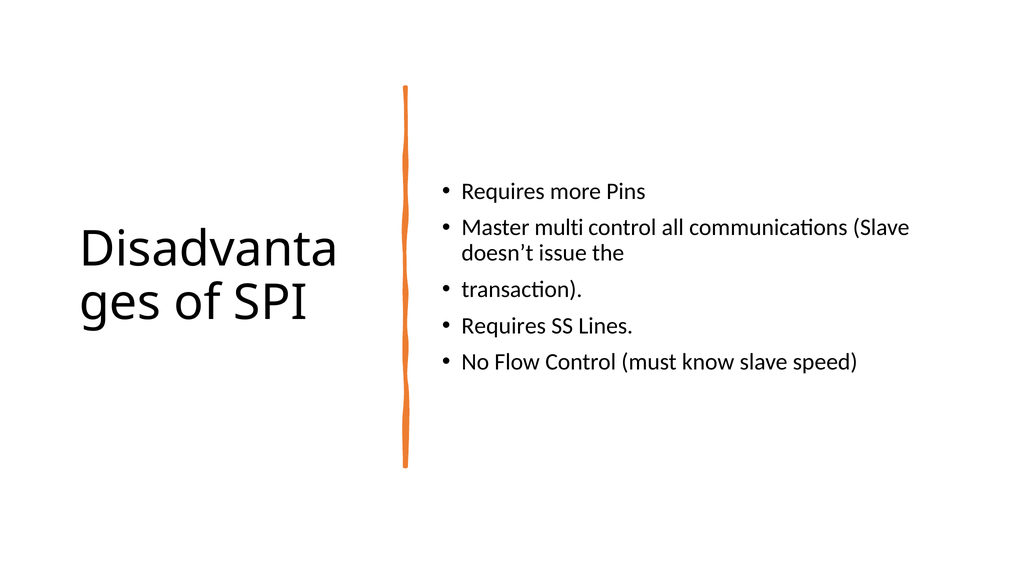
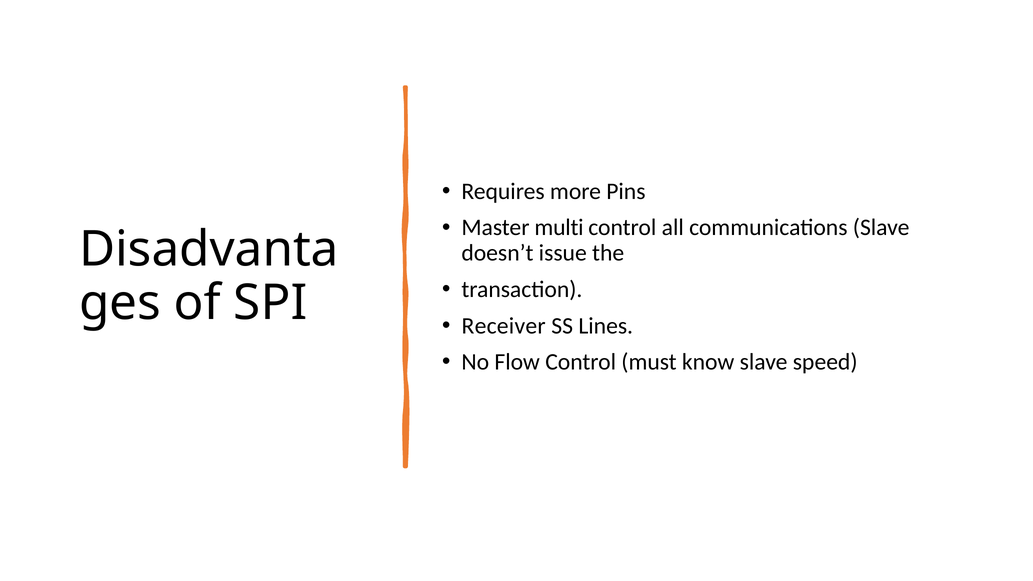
Requires: Requires -> Receiver (504, 326)
